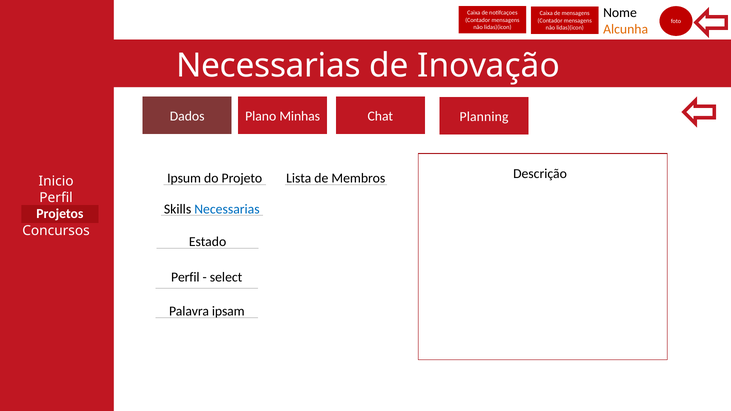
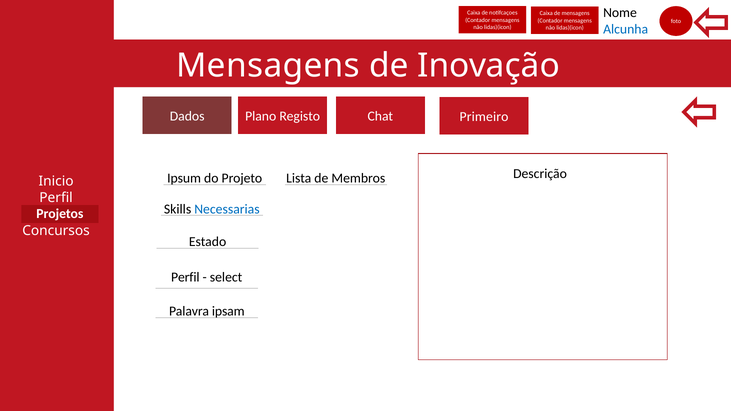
Alcunha colour: orange -> blue (626, 29)
Necessarias: Necessarias -> Mensagens (268, 66)
Minhas: Minhas -> Registo (300, 116)
Planning: Planning -> Primeiro (484, 117)
